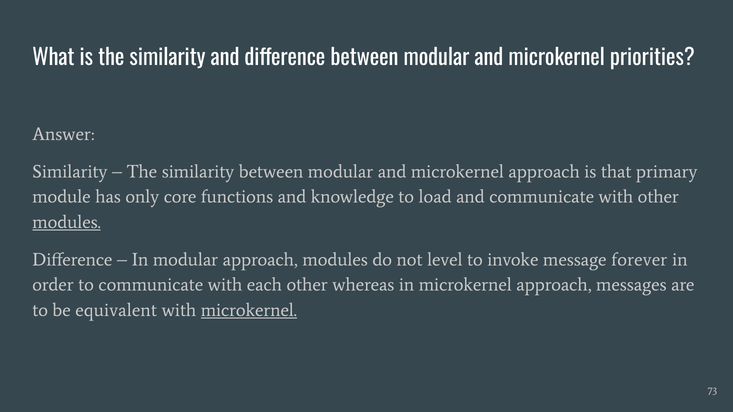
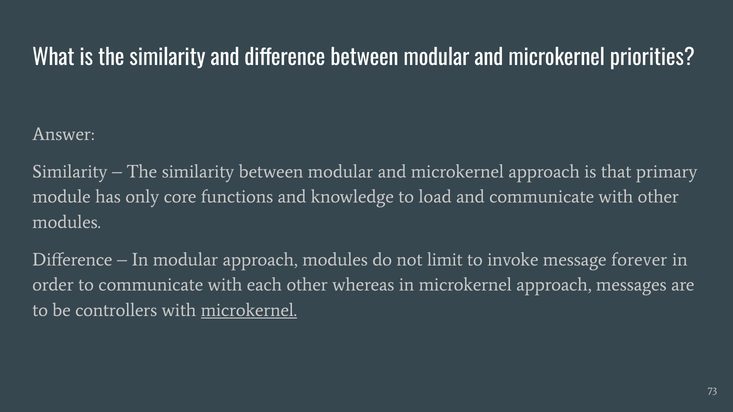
modules underline: present -> none (67, 222)
level: level -> limit (445, 260)
equivalent: equivalent -> controllers (116, 310)
